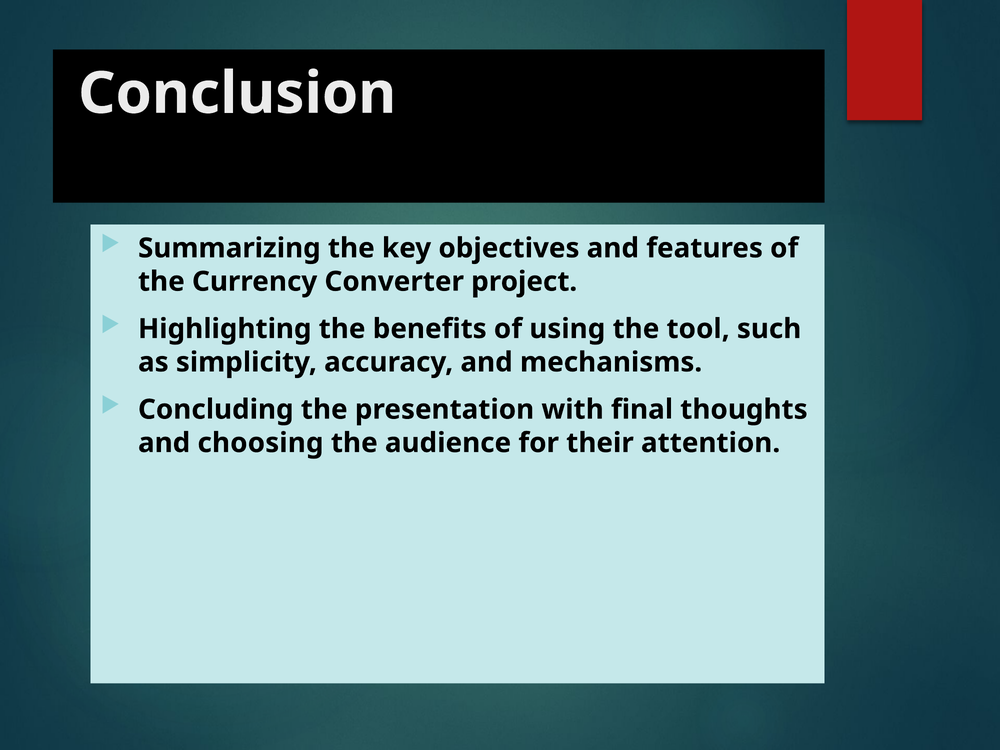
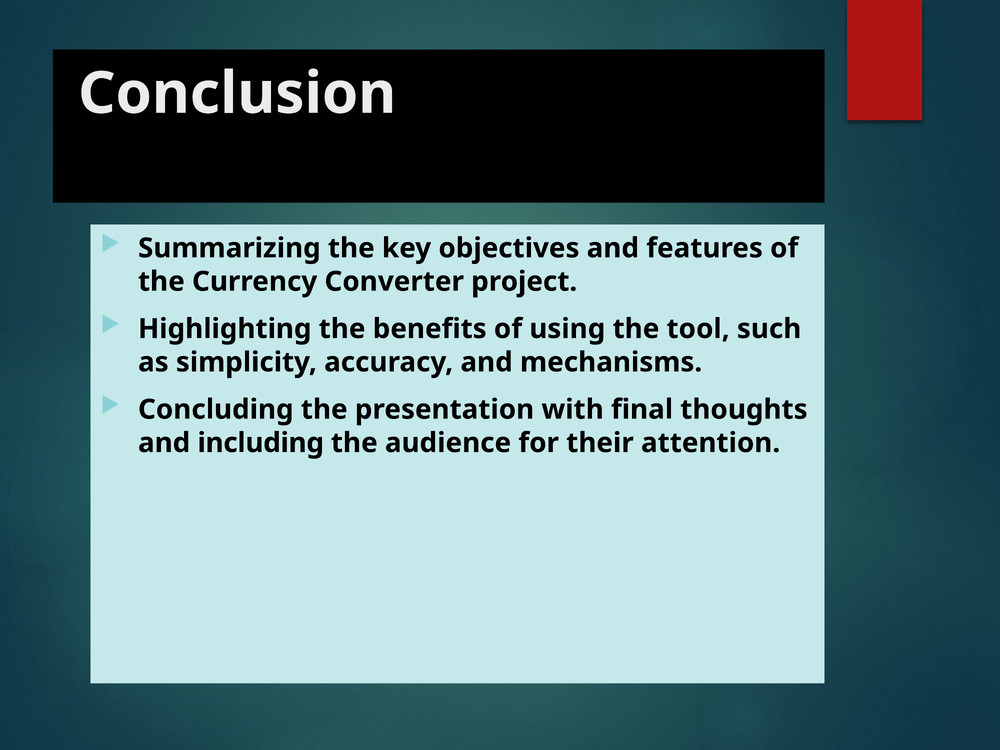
choosing: choosing -> including (261, 443)
